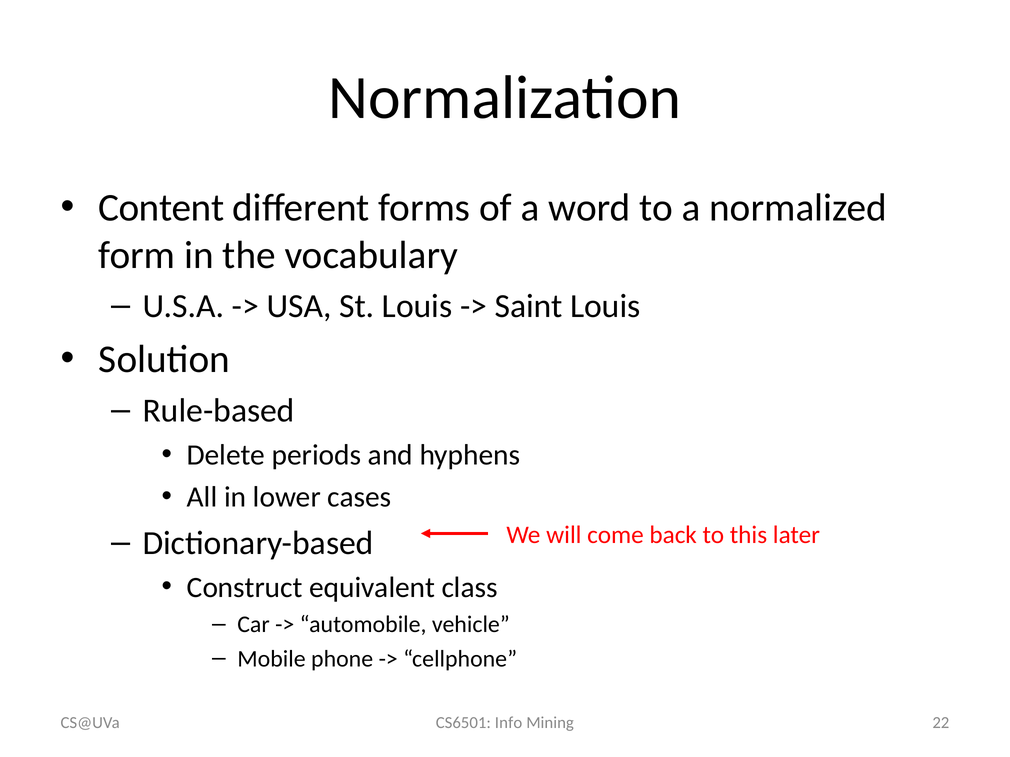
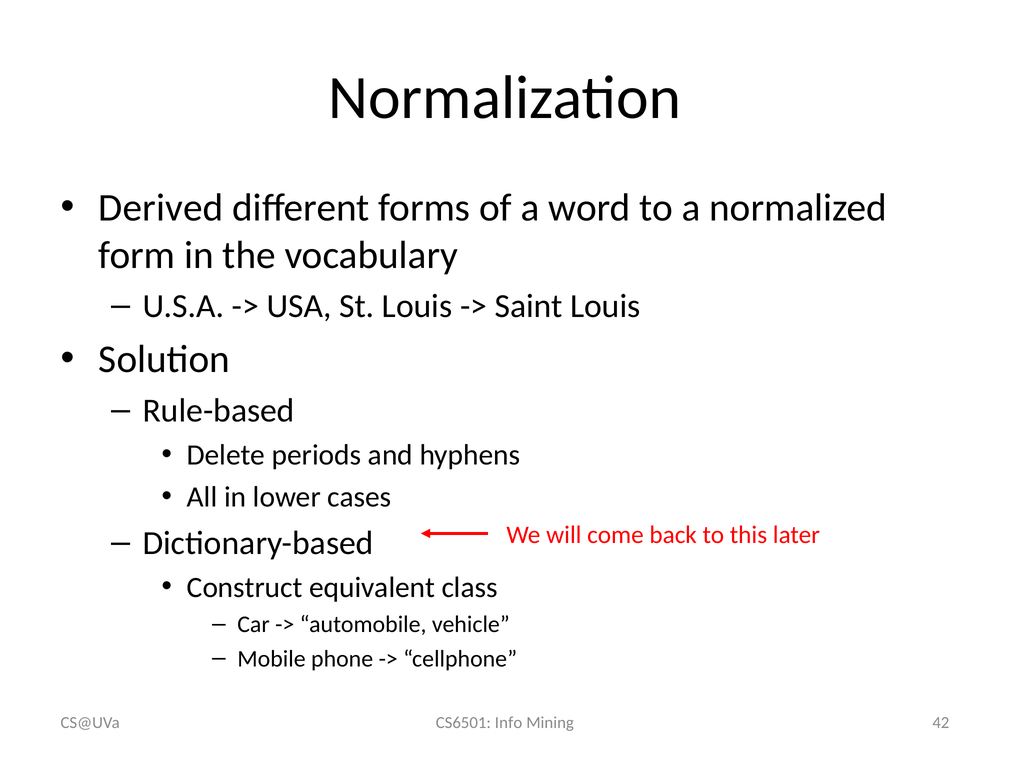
Content: Content -> Derived (161, 208)
22: 22 -> 42 (941, 723)
